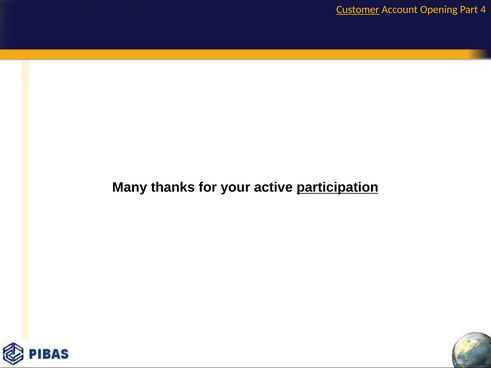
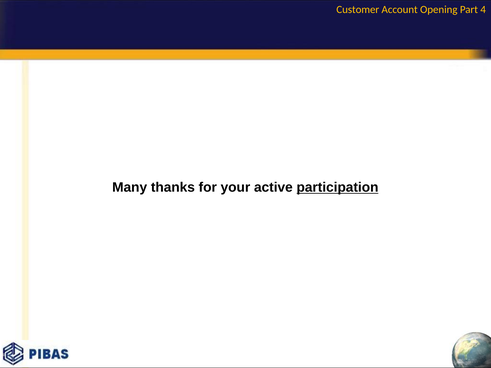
Customer underline: present -> none (358, 10)
